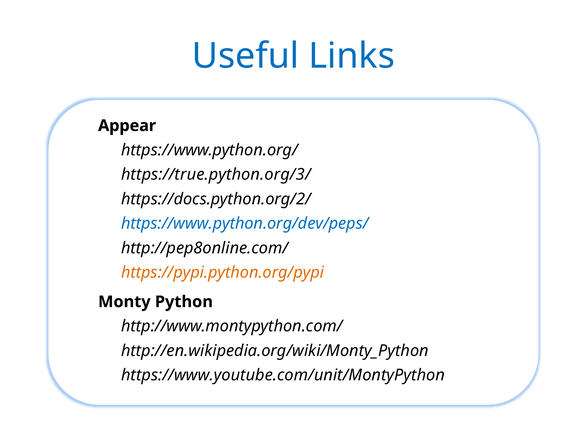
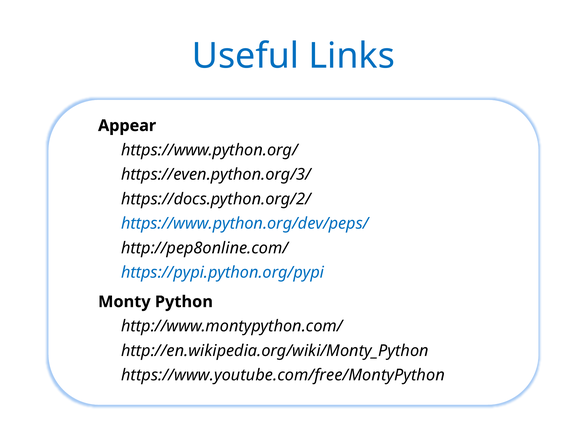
https://true.python.org/3/: https://true.python.org/3/ -> https://even.python.org/3/ (216, 175)
https://pypi.python.org/pypi colour: orange -> blue (223, 273)
https://www.youtube.com/unit/MontyPython: https://www.youtube.com/unit/MontyPython -> https://www.youtube.com/free/MontyPython (283, 375)
